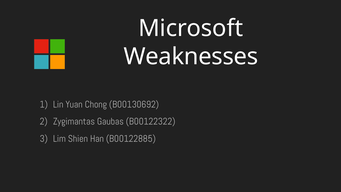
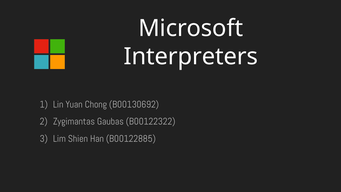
Weaknesses: Weaknesses -> Interpreters (191, 57)
